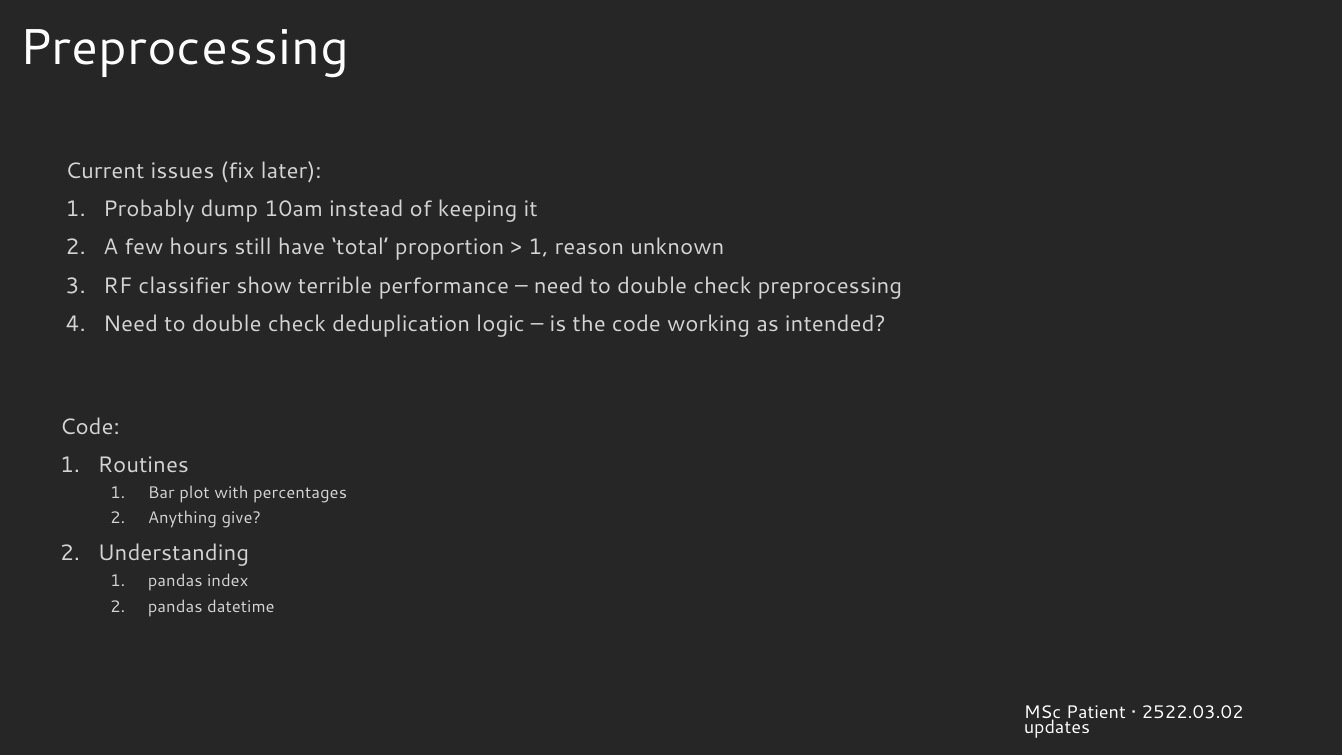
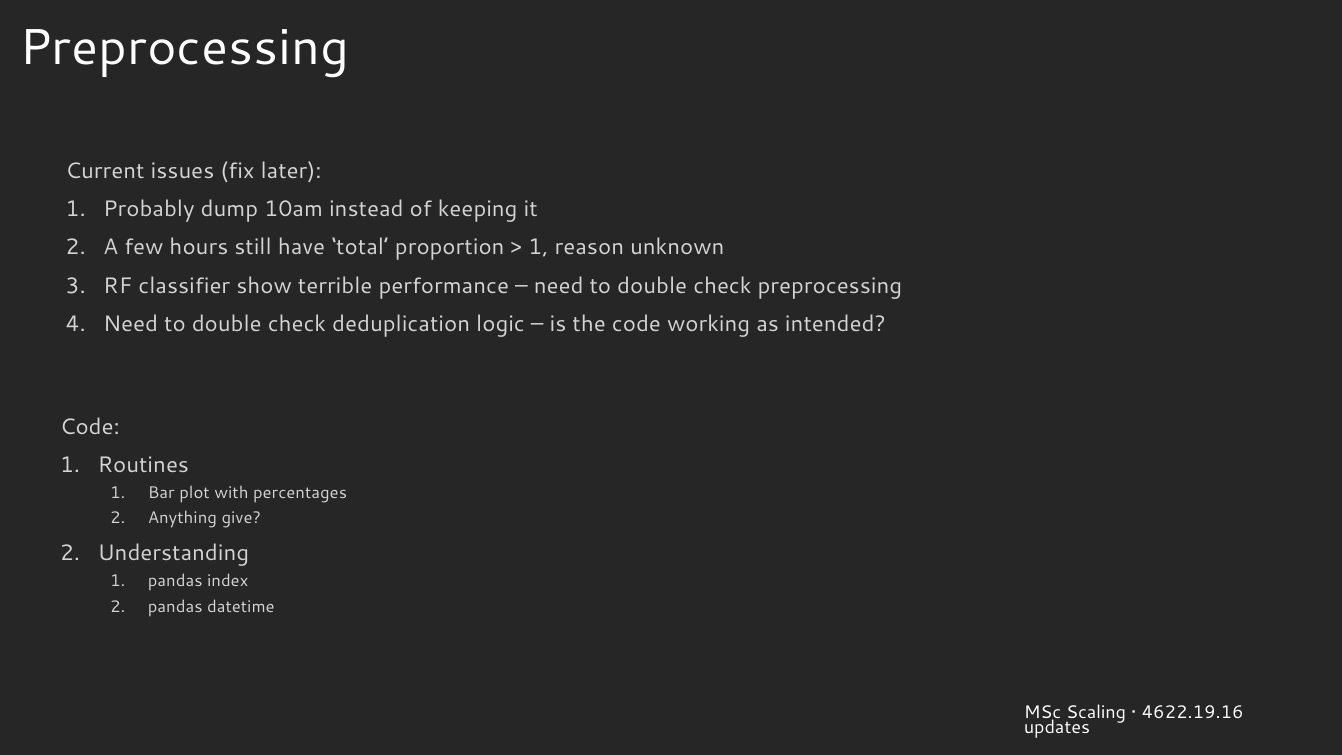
Patient: Patient -> Scaling (1096, 712)
2522.03.02: 2522.03.02 -> 4622.19.16 (1193, 712)
